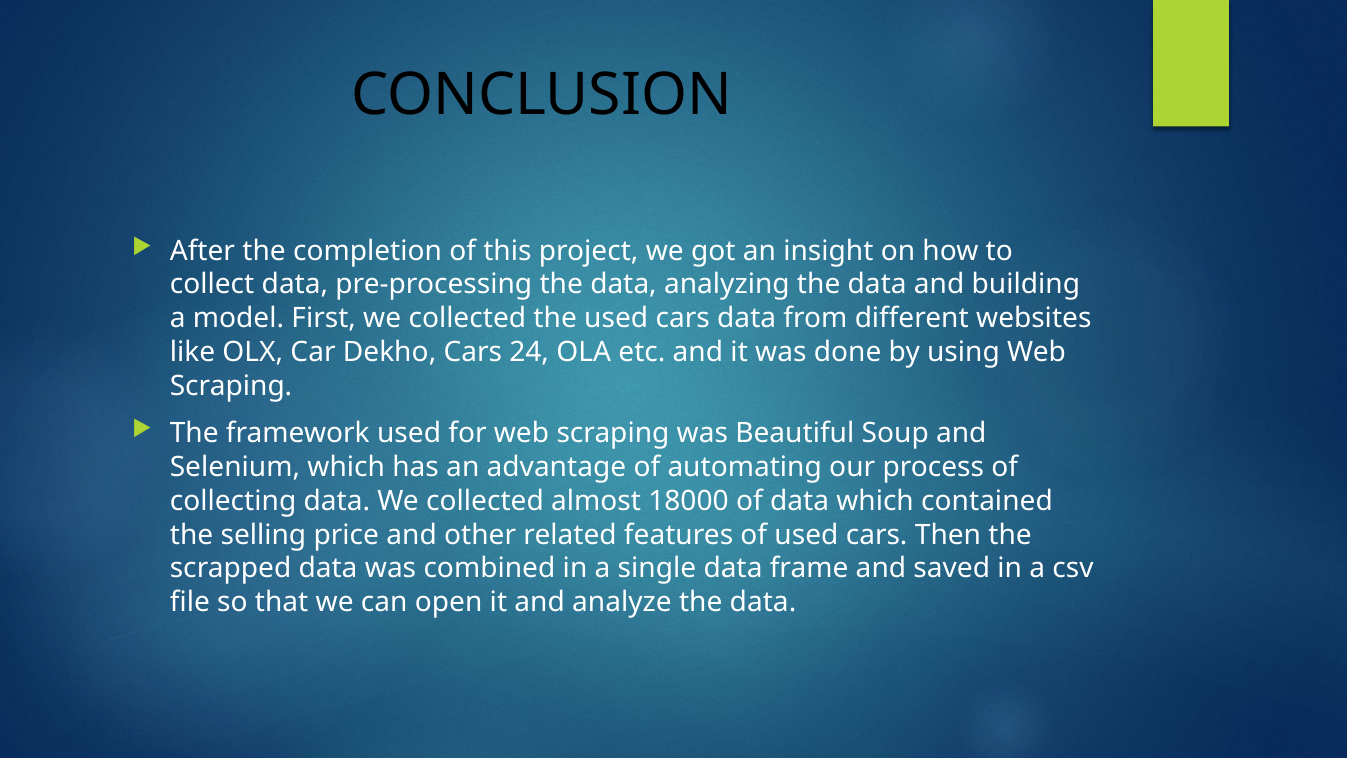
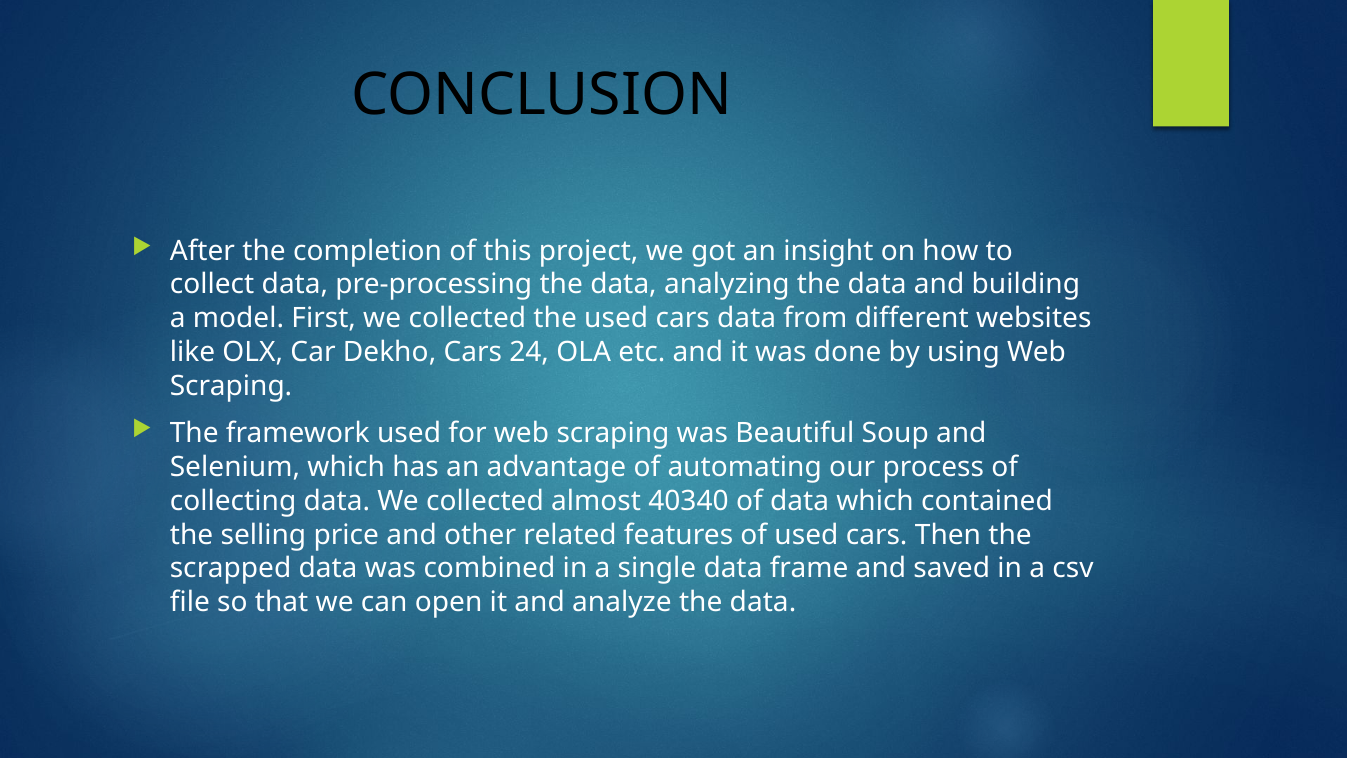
18000: 18000 -> 40340 (689, 501)
